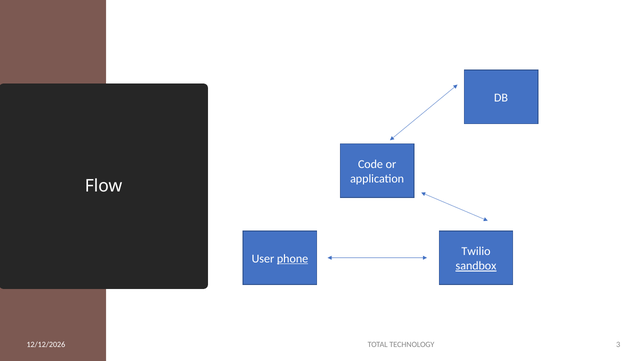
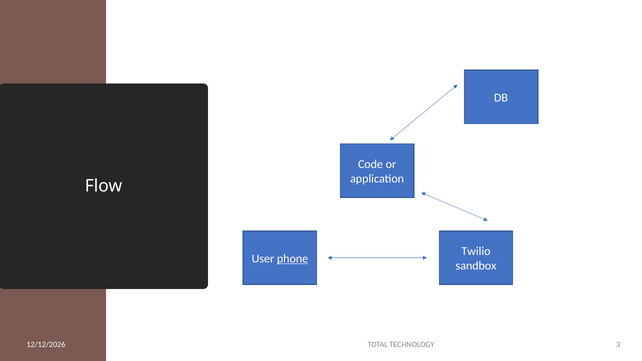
sandbox underline: present -> none (476, 266)
